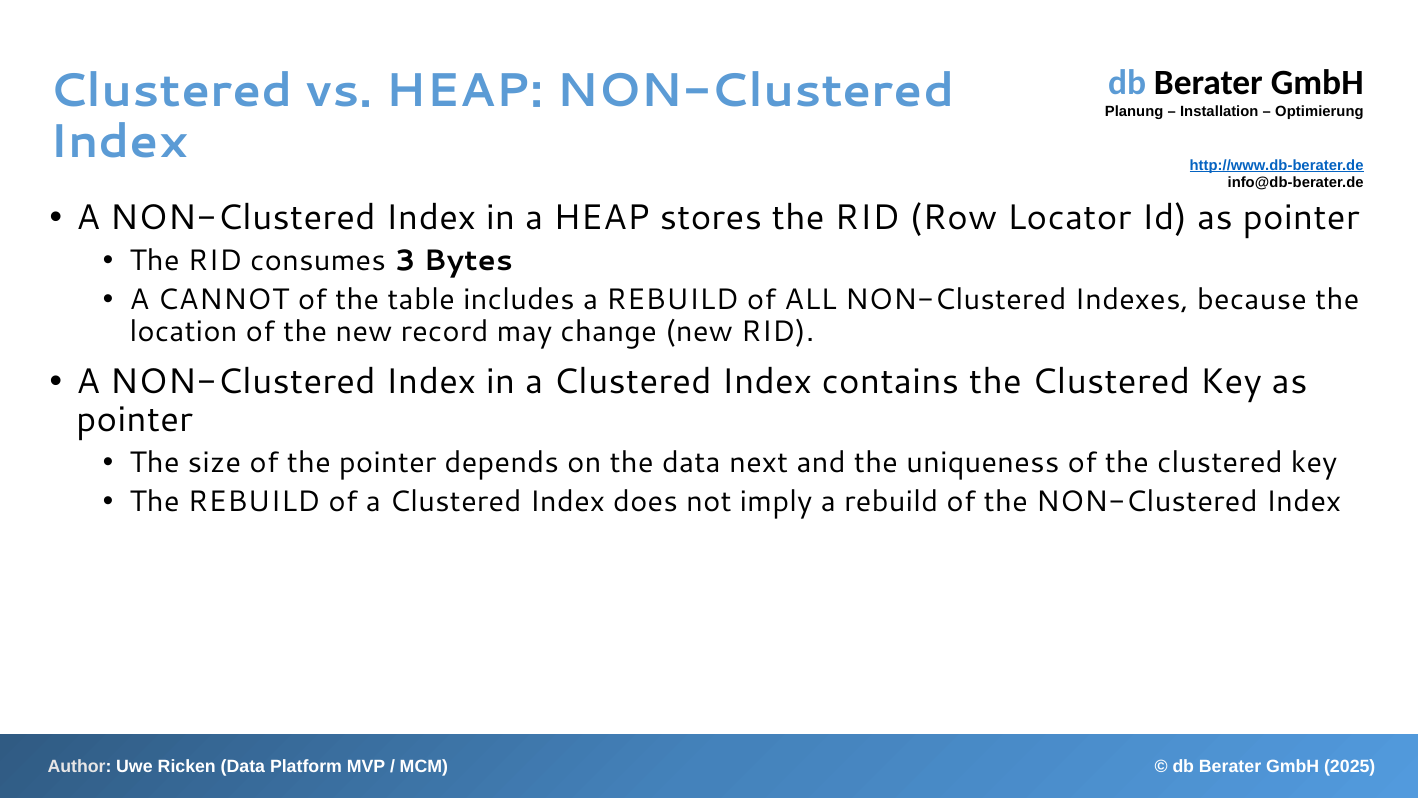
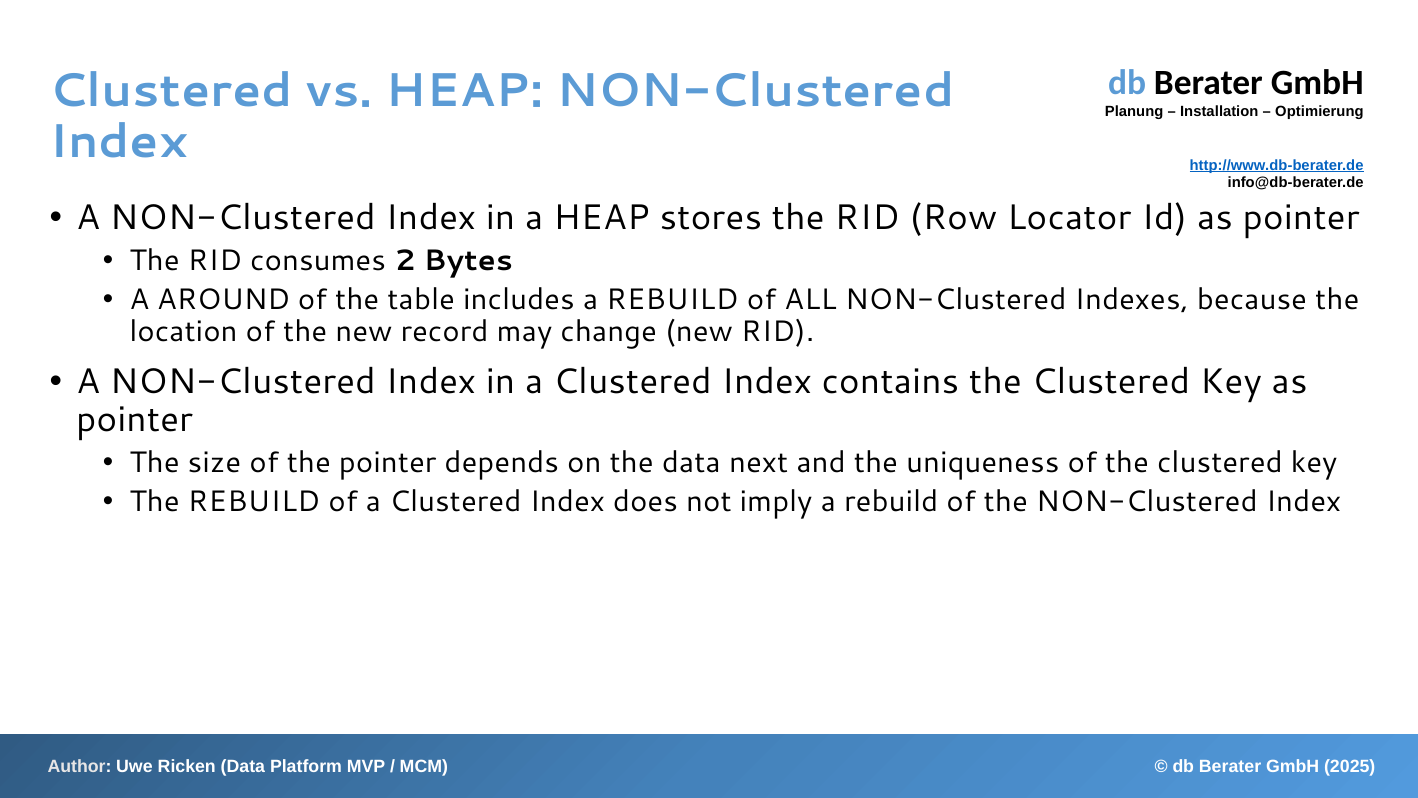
3: 3 -> 2 (405, 260)
CANNOT: CANNOT -> AROUND (224, 300)
